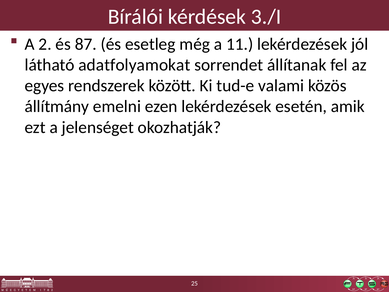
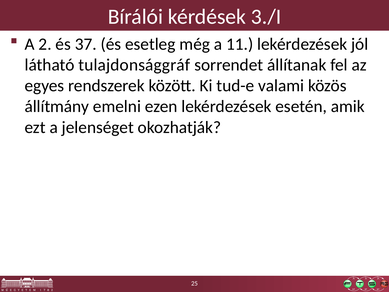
87: 87 -> 37 (86, 44)
adatfolyamokat: adatfolyamokat -> tulajdonsággráf (134, 65)
